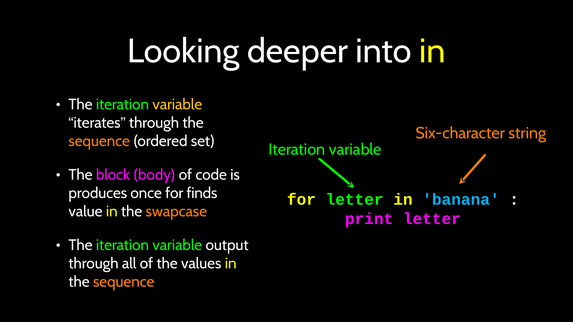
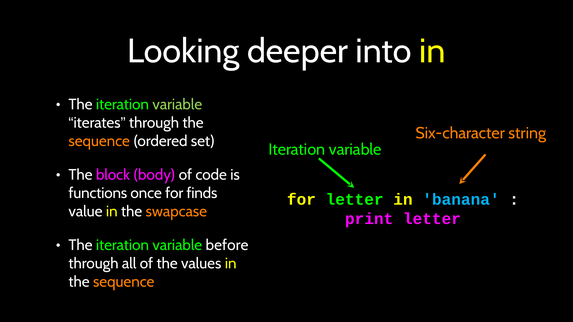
variable colour: yellow -> light green (177, 105)
produces: produces -> functions (98, 193)
output: output -> before (227, 246)
